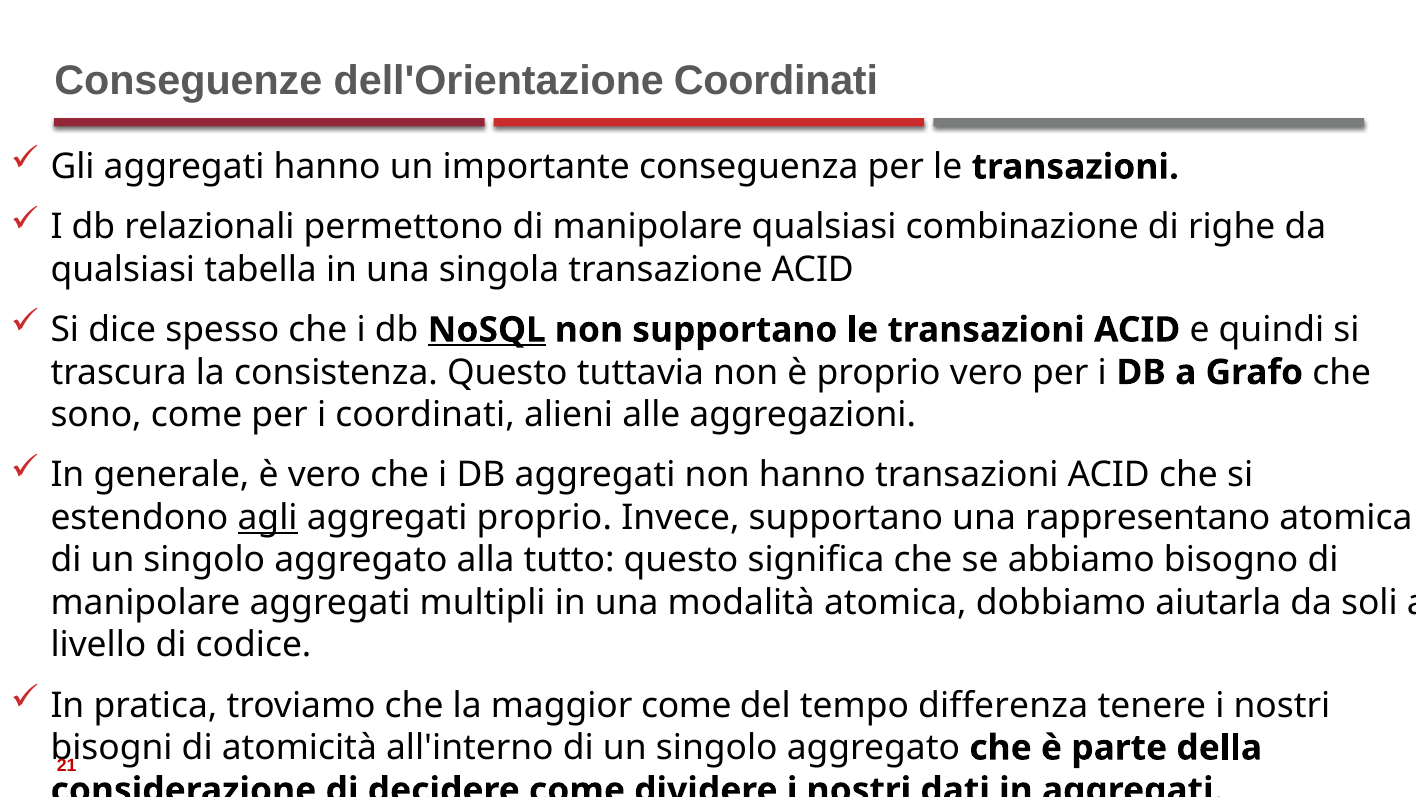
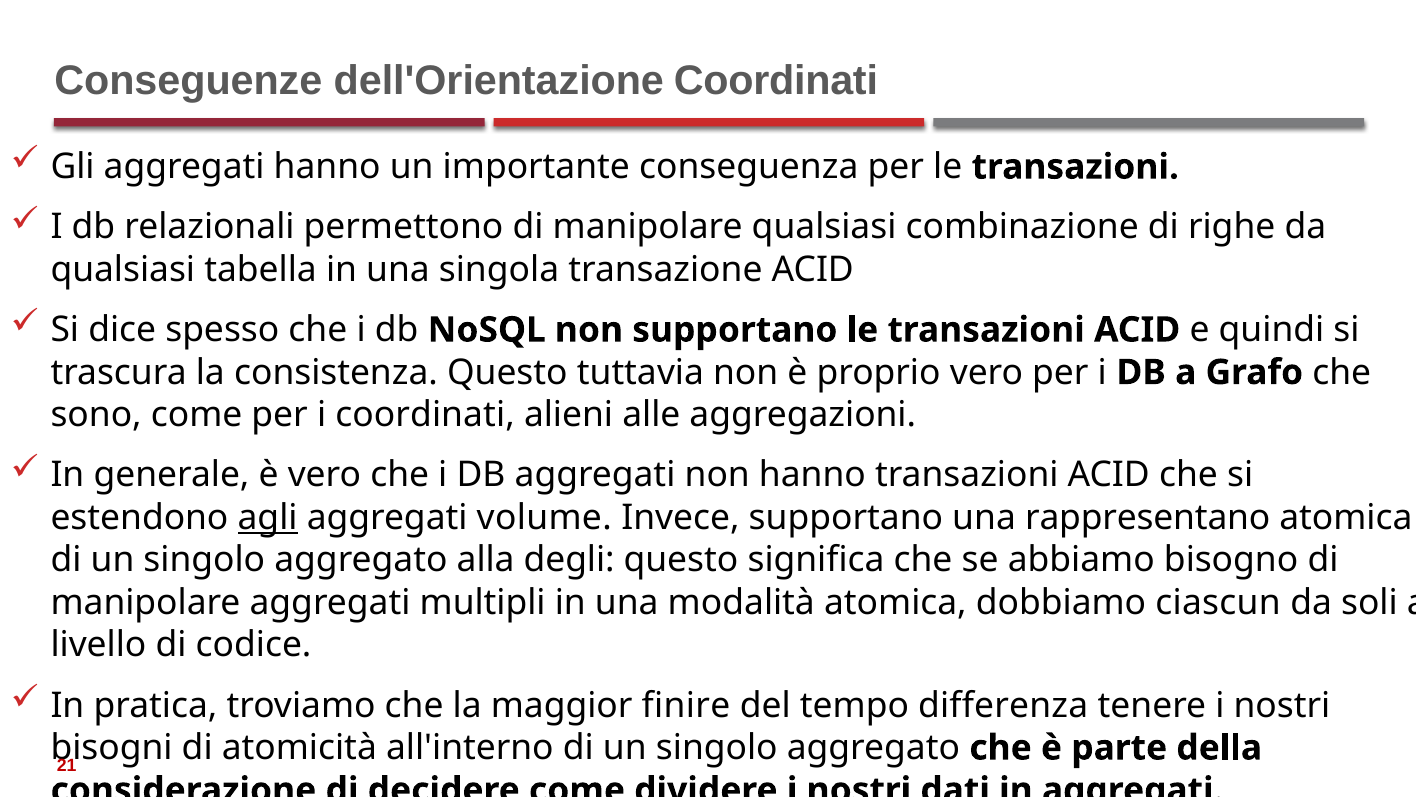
NoSQL underline: present -> none (487, 330)
aggregati proprio: proprio -> volume (544, 517)
tutto: tutto -> degli (569, 560)
aiutarla: aiutarla -> ciascun (1218, 602)
maggior come: come -> finire (686, 705)
